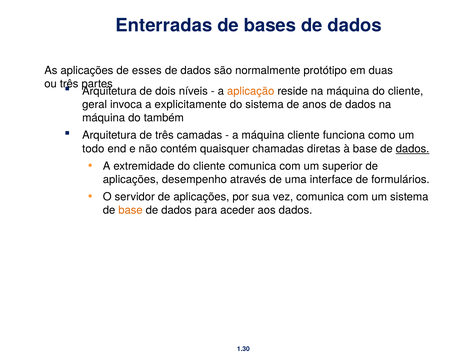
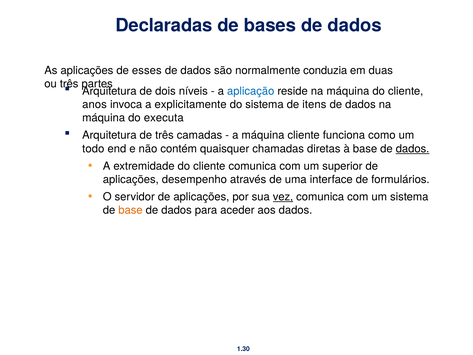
Enterradas: Enterradas -> Declaradas (164, 25)
protótipo: protótipo -> conduzia (325, 70)
aplicação colour: orange -> blue (251, 91)
geral: geral -> anos (95, 104)
anos: anos -> itens (314, 104)
também: também -> executa (164, 118)
vez underline: none -> present (283, 197)
